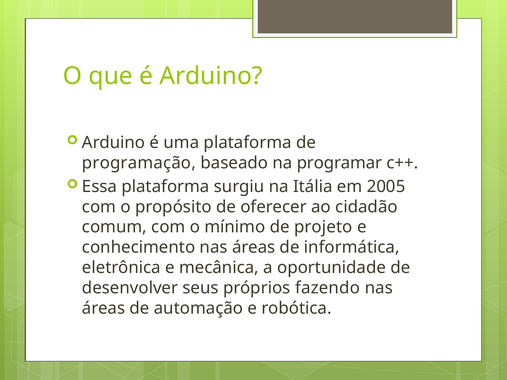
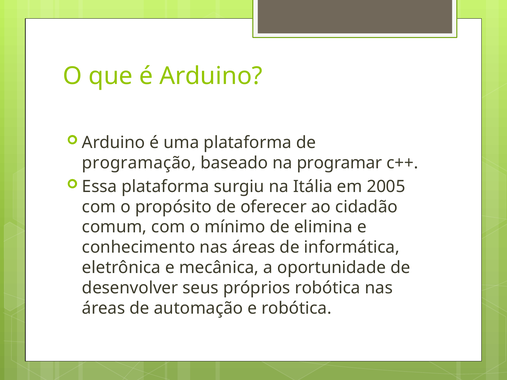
projeto: projeto -> elimina (323, 227)
próprios fazendo: fazendo -> robótica (328, 288)
